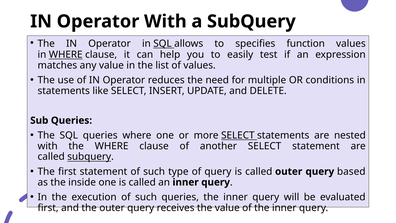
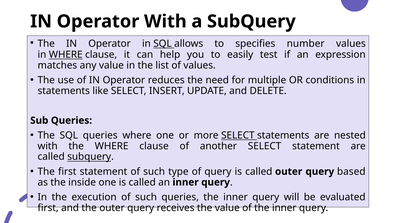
function: function -> number (306, 44)
